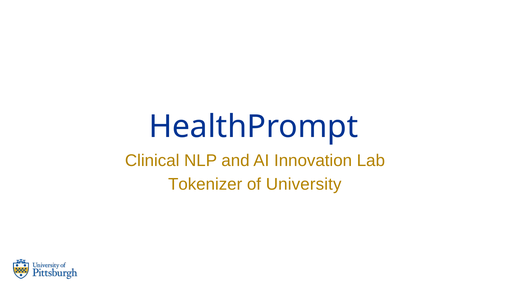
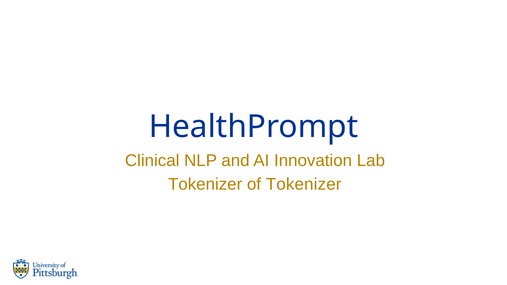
of University: University -> Tokenizer (304, 184)
